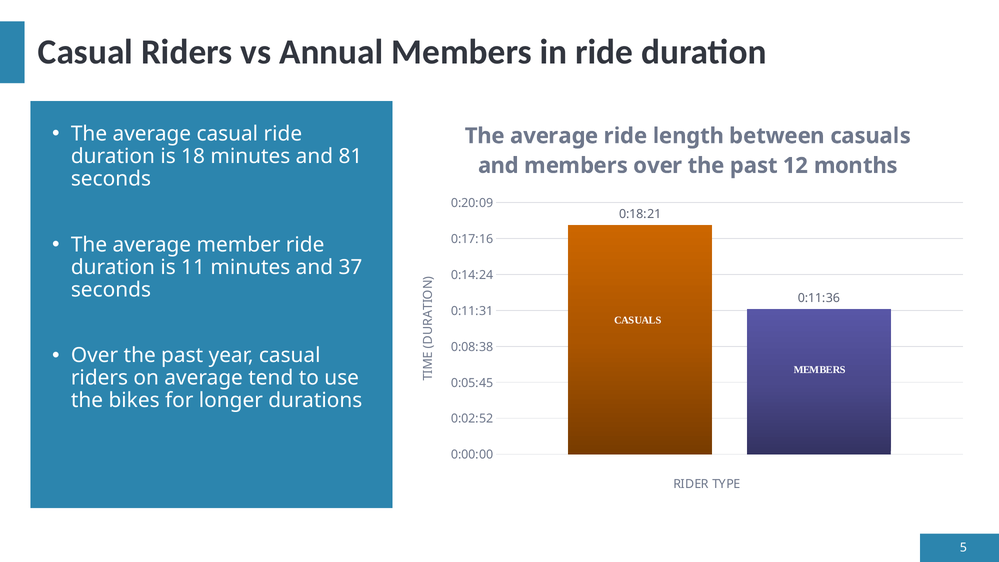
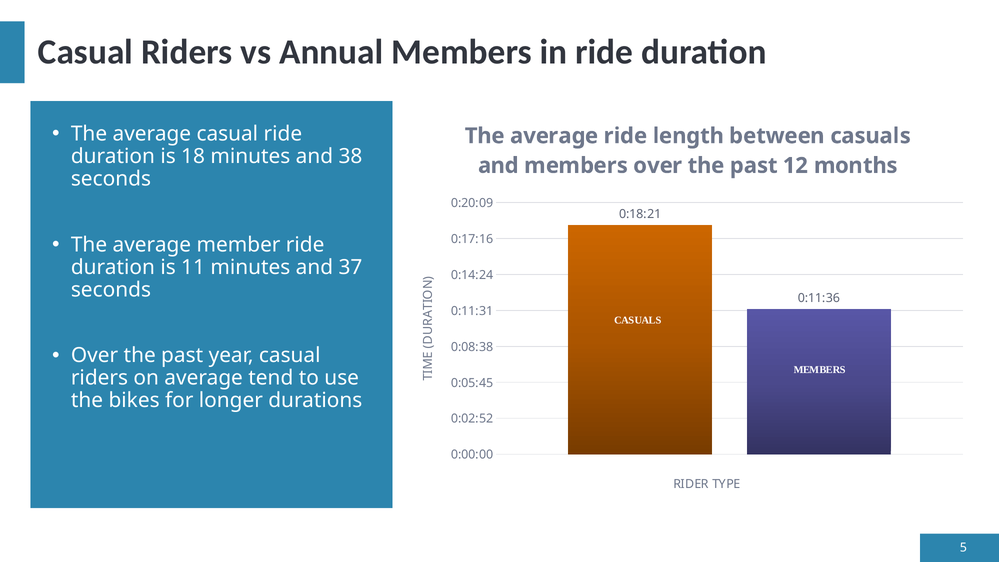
81: 81 -> 38 (350, 156)
